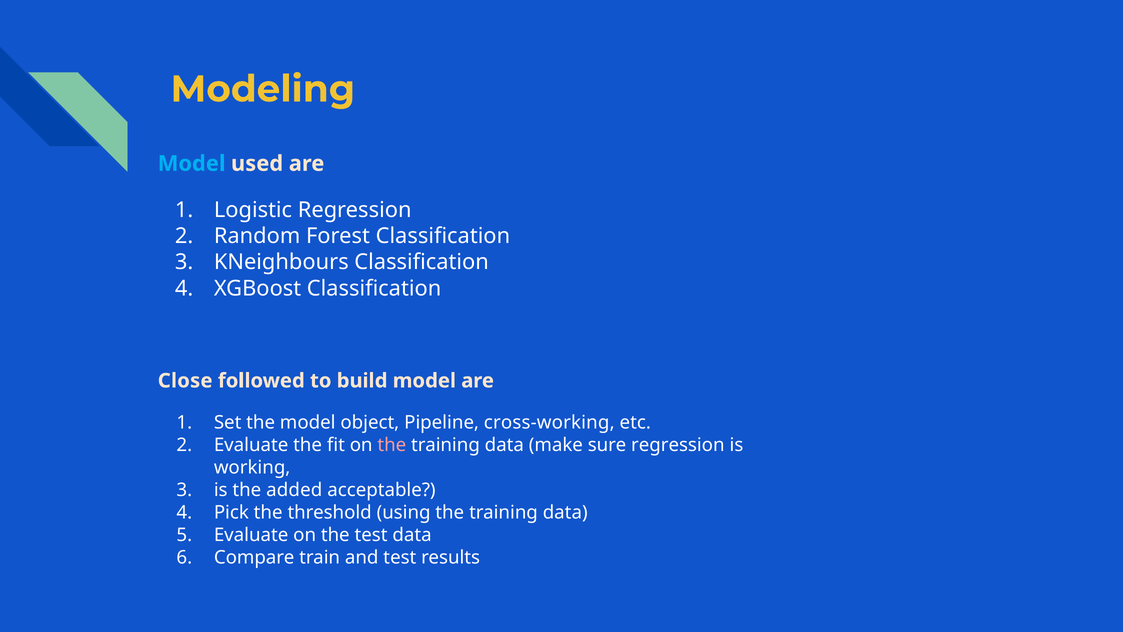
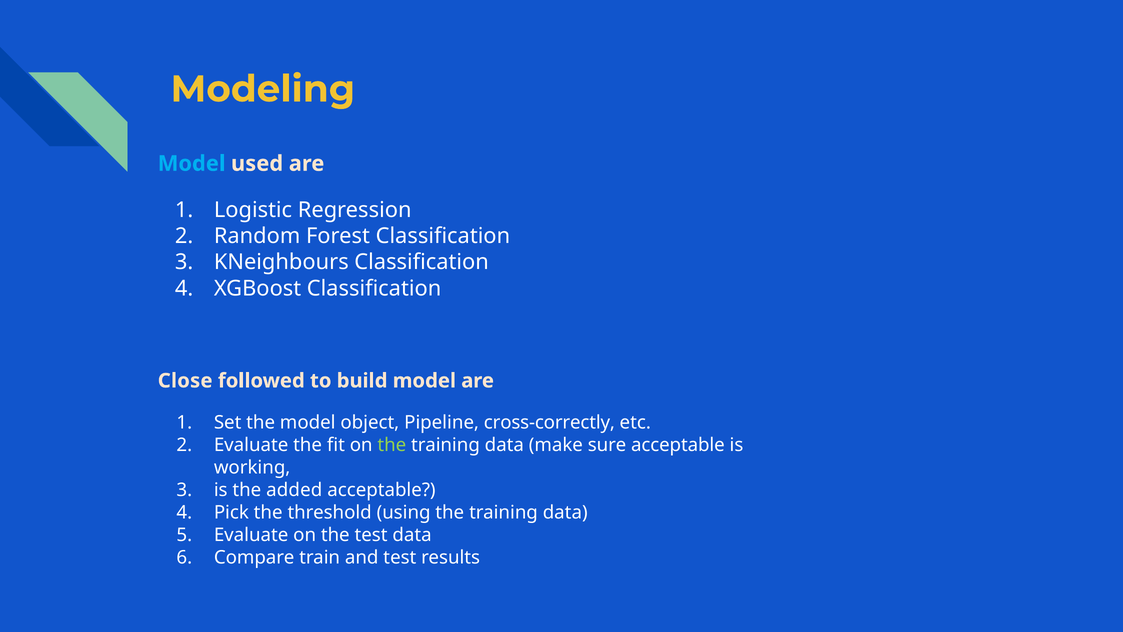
cross-working: cross-working -> cross-correctly (549, 423)
the colour: pink -> light green (392, 445)
sure regression: regression -> acceptable (678, 445)
